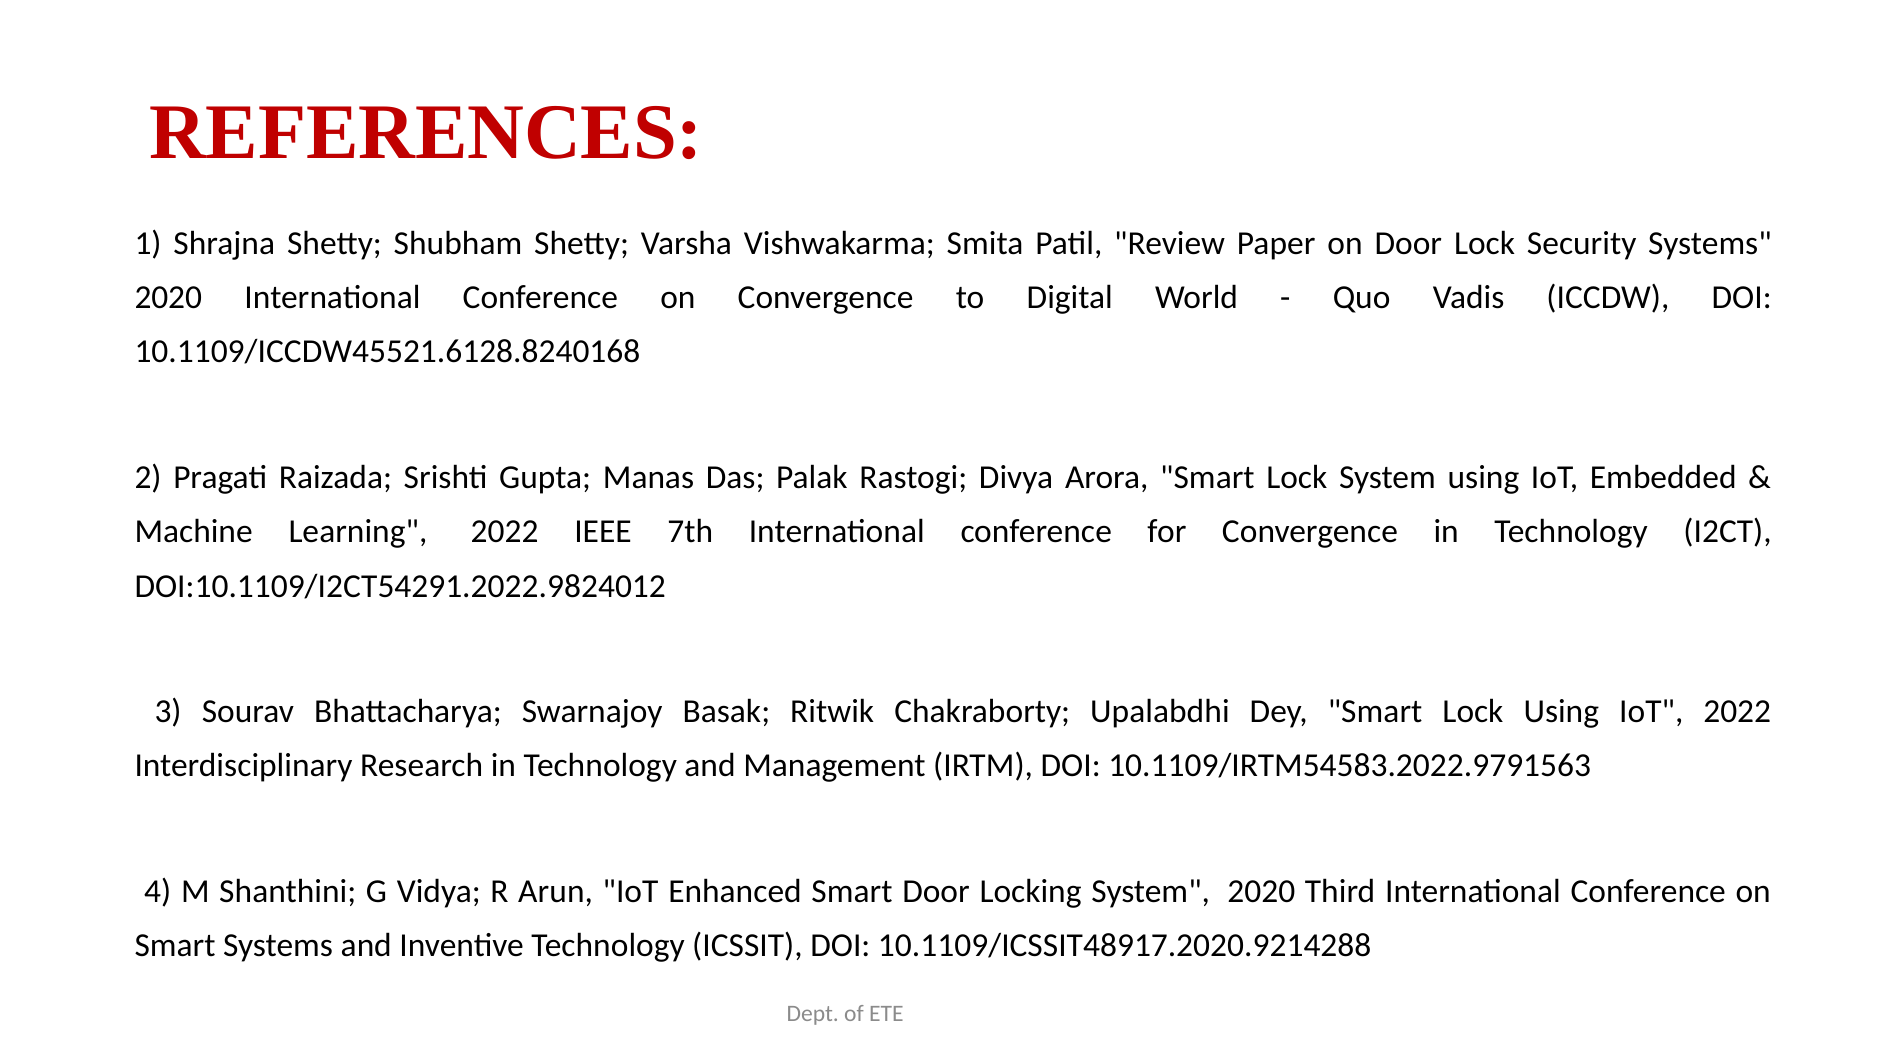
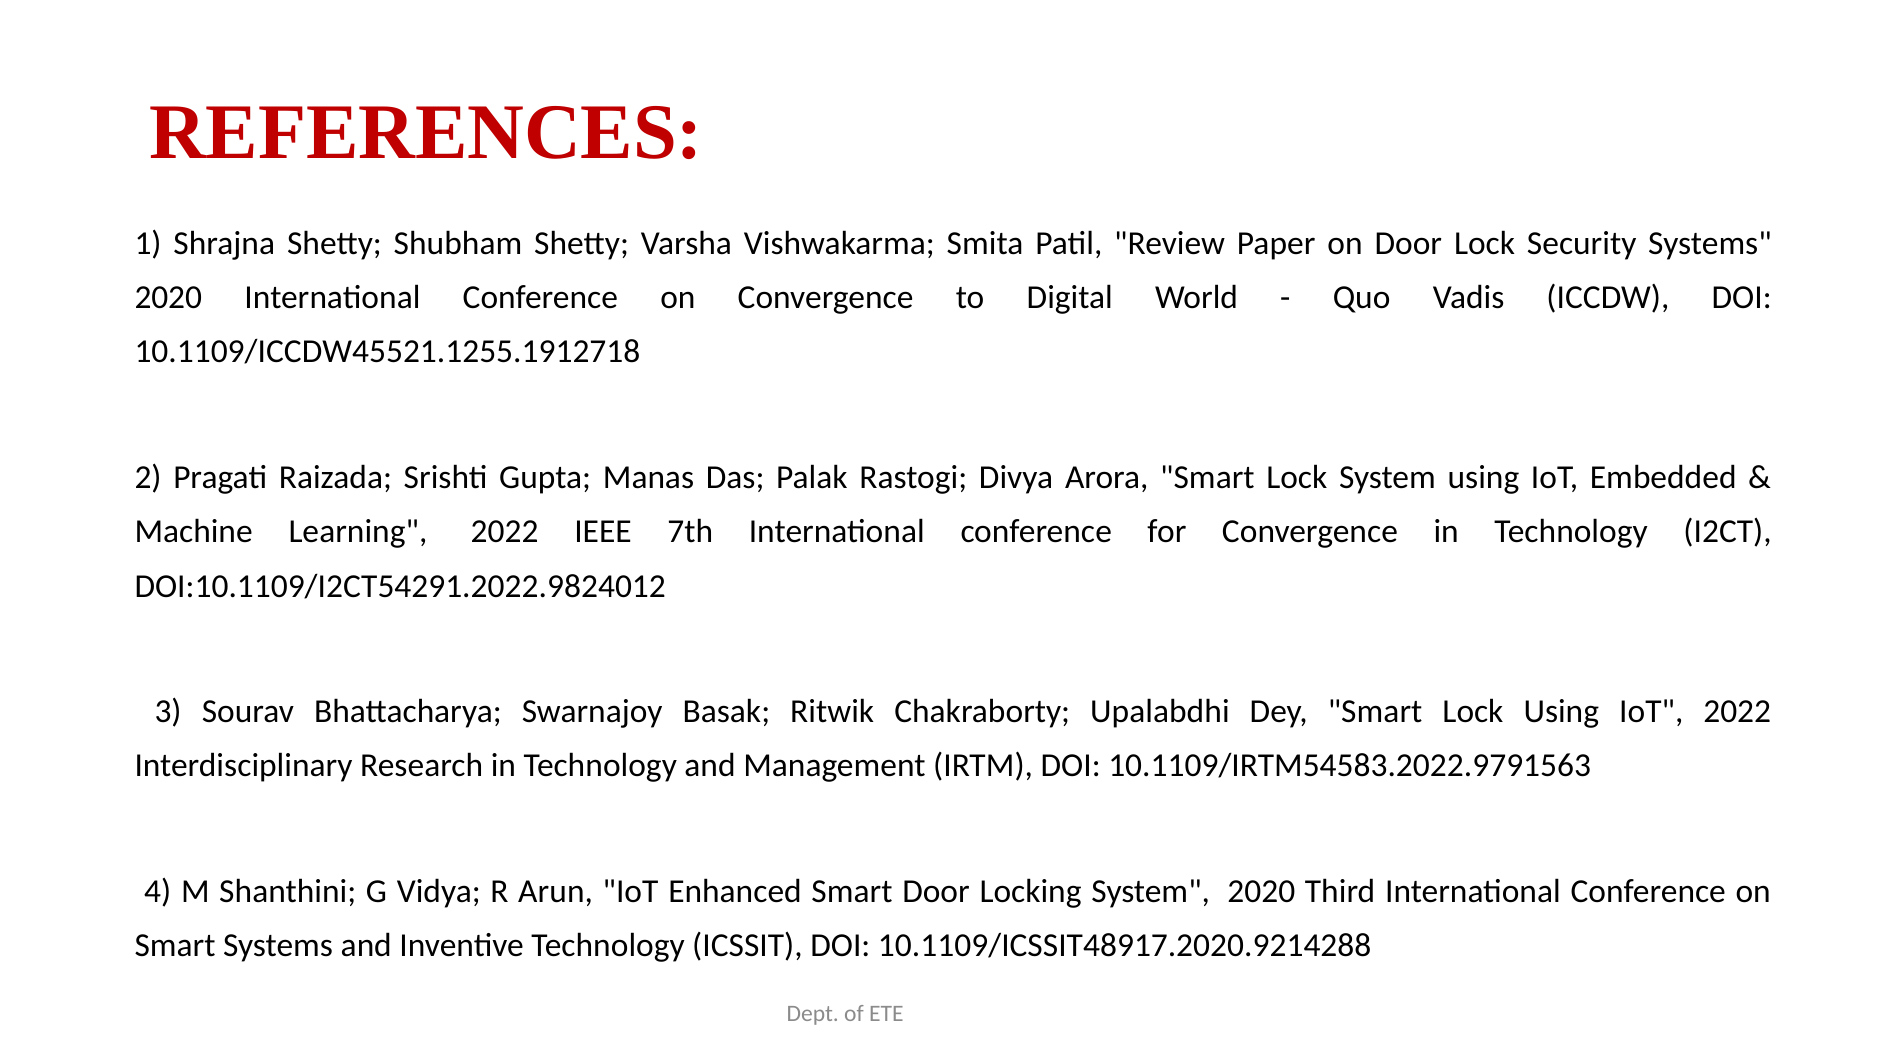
10.1109/ICCDW45521.6128.8240168: 10.1109/ICCDW45521.6128.8240168 -> 10.1109/ICCDW45521.1255.1912718 (387, 352)
